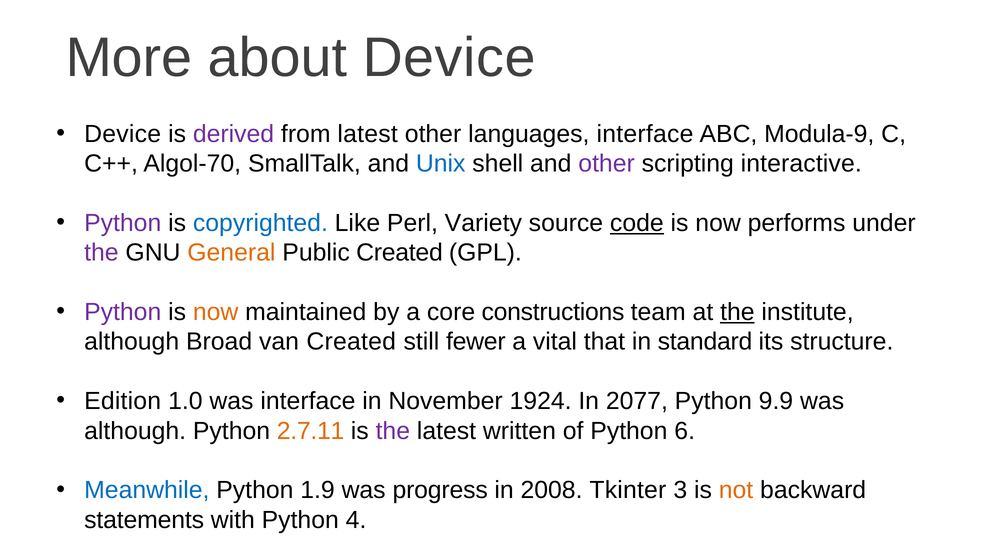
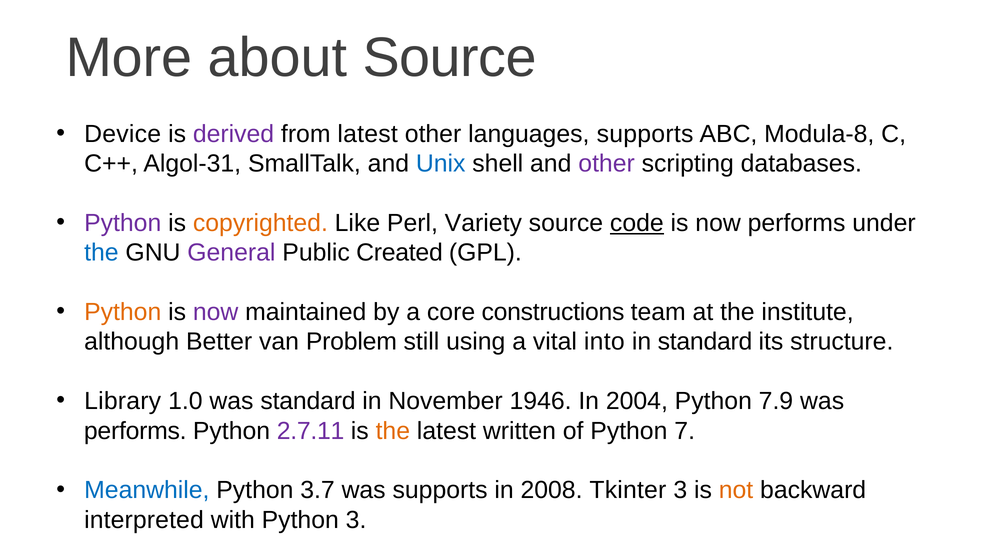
about Device: Device -> Source (450, 58)
languages interface: interface -> supports (645, 134)
Modula-9: Modula-9 -> Modula-8 (819, 134)
Algol-70: Algol-70 -> Algol-31 (192, 164)
interactive: interactive -> databases (801, 164)
copyrighted colour: blue -> orange (260, 223)
the colour: purple -> blue (101, 253)
General colour: orange -> purple (231, 253)
Python colour: purple -> orange (123, 312)
now colour: orange -> purple (216, 312)
the underline: present -> none (737, 312)
Broad: Broad -> Better (219, 342)
van Created: Created -> Problem (351, 342)
fewer: fewer -> using (476, 342)
that: that -> into (604, 342)
Edition: Edition -> Library (123, 402)
was interface: interface -> standard (308, 402)
1924: 1924 -> 1946 (541, 402)
2077: 2077 -> 2004 (637, 402)
9.9: 9.9 -> 7.9 (776, 402)
although: although -> performs (135, 431)
2.7.11 colour: orange -> purple (311, 431)
the colour: purple -> orange (393, 431)
6: 6 -> 7 (685, 431)
1.9: 1.9 -> 3.7 (318, 491)
was progress: progress -> supports (440, 491)
statements: statements -> interpreted (144, 520)
Python 4: 4 -> 3 (356, 520)
